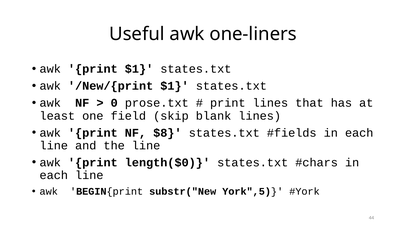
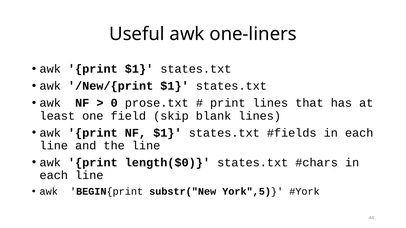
NF $8: $8 -> $1 (167, 133)
